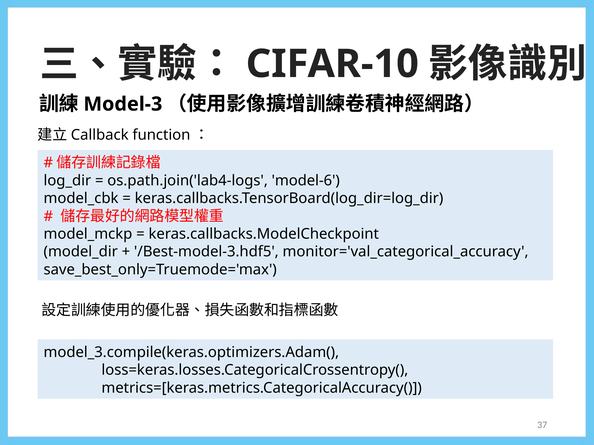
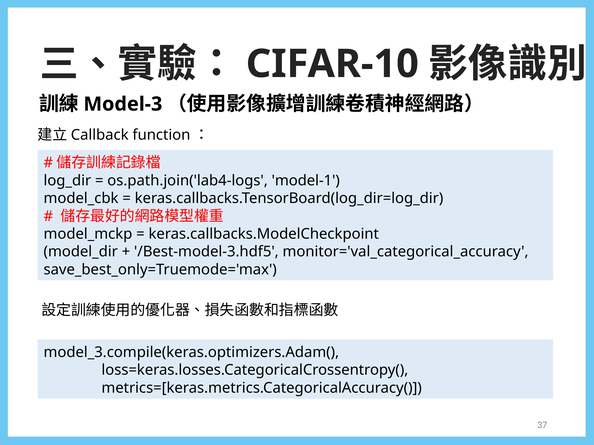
model-6: model-6 -> model-1 (306, 181)
